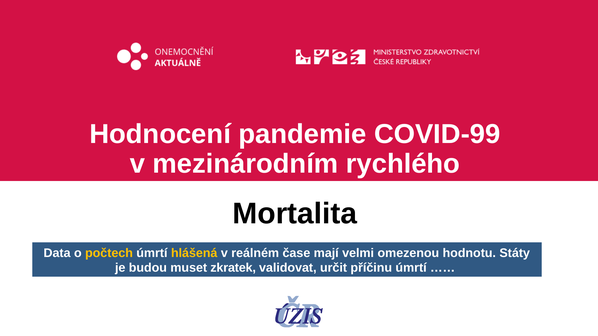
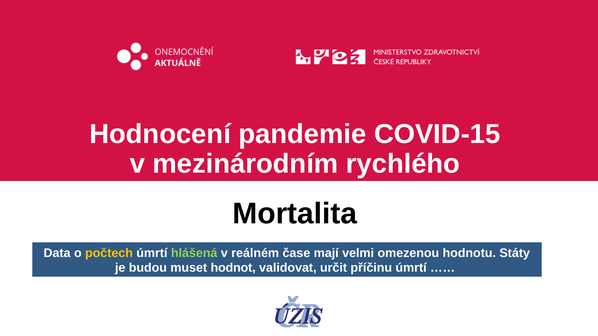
COVID-99: COVID-99 -> COVID-15 (437, 134)
hlášená colour: yellow -> light green (194, 253)
zkratek: zkratek -> hodnot (233, 268)
